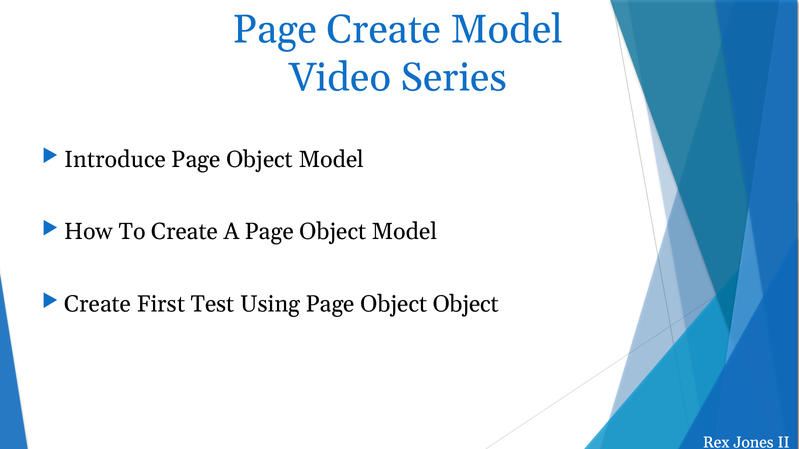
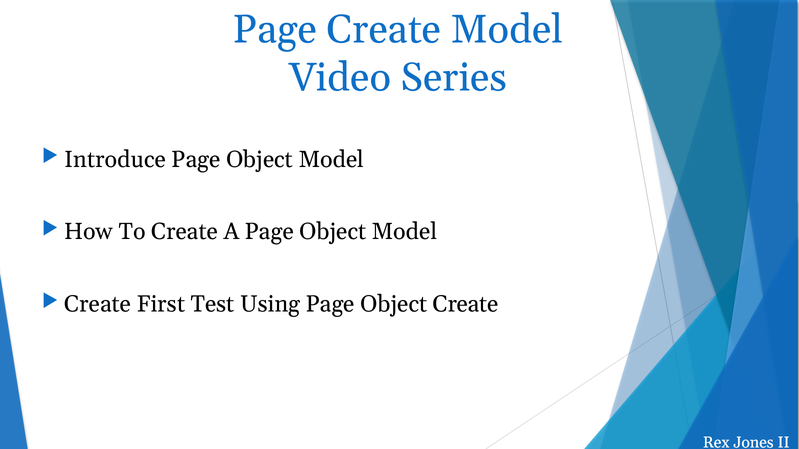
Object Object: Object -> Create (466, 305)
